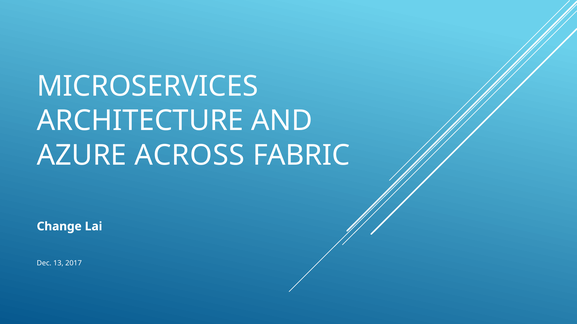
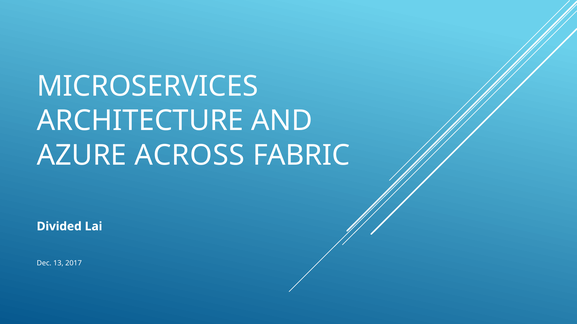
Change: Change -> Divided (59, 227)
